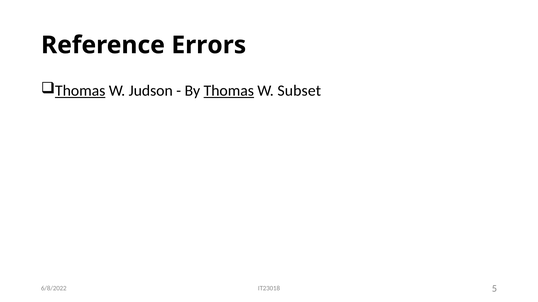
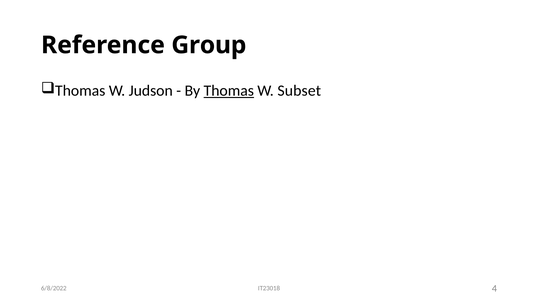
Errors: Errors -> Group (209, 45)
Thomas underline: present -> none (80, 91)
5: 5 -> 4 (494, 289)
